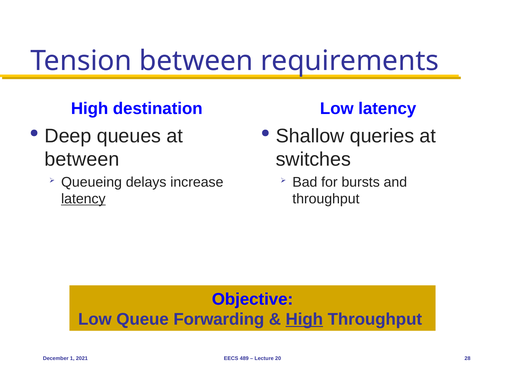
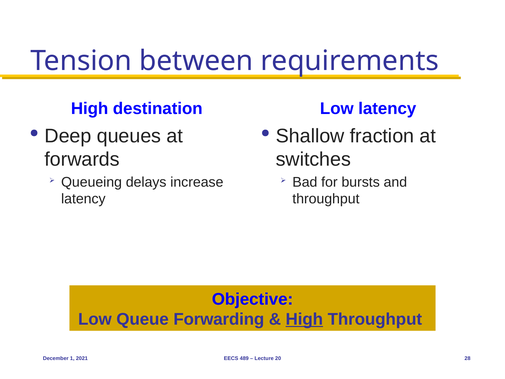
queries: queries -> fraction (382, 136)
between: between -> forwards (82, 159)
latency underline: present -> none (83, 199)
